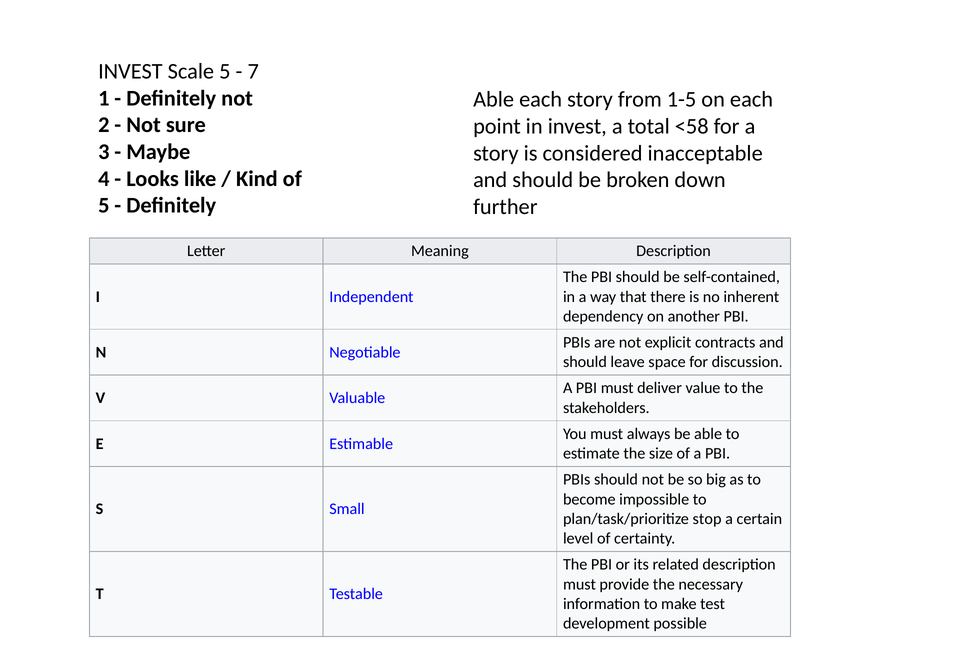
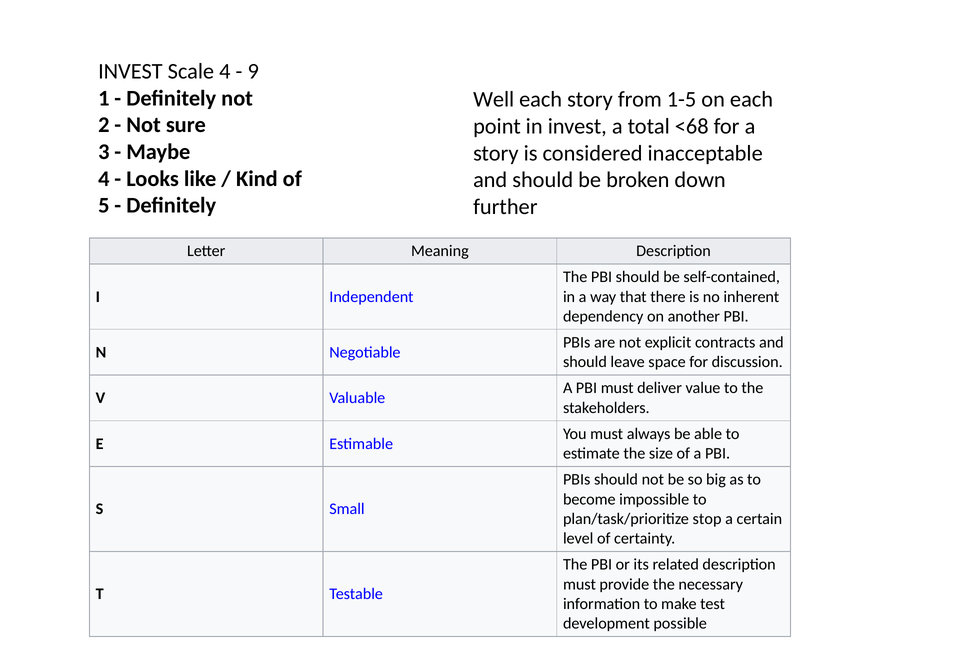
Scale 5: 5 -> 4 (225, 71)
7: 7 -> 9 (253, 71)
Able: Able -> Well (494, 100)
<58: <58 -> <68 (692, 126)
